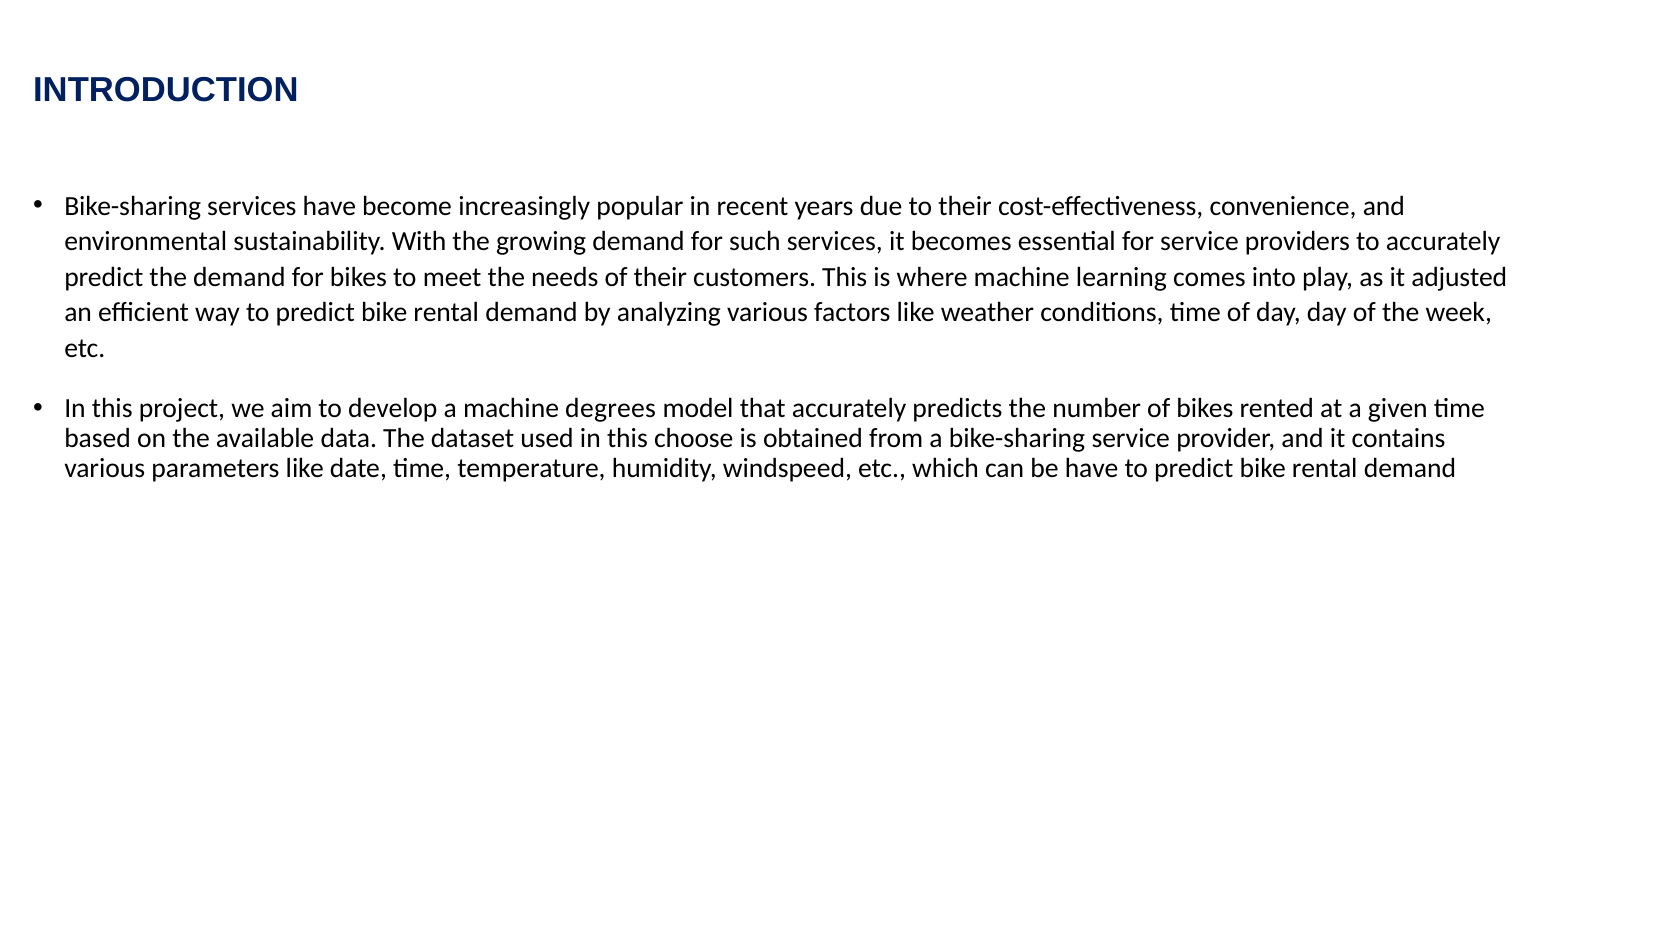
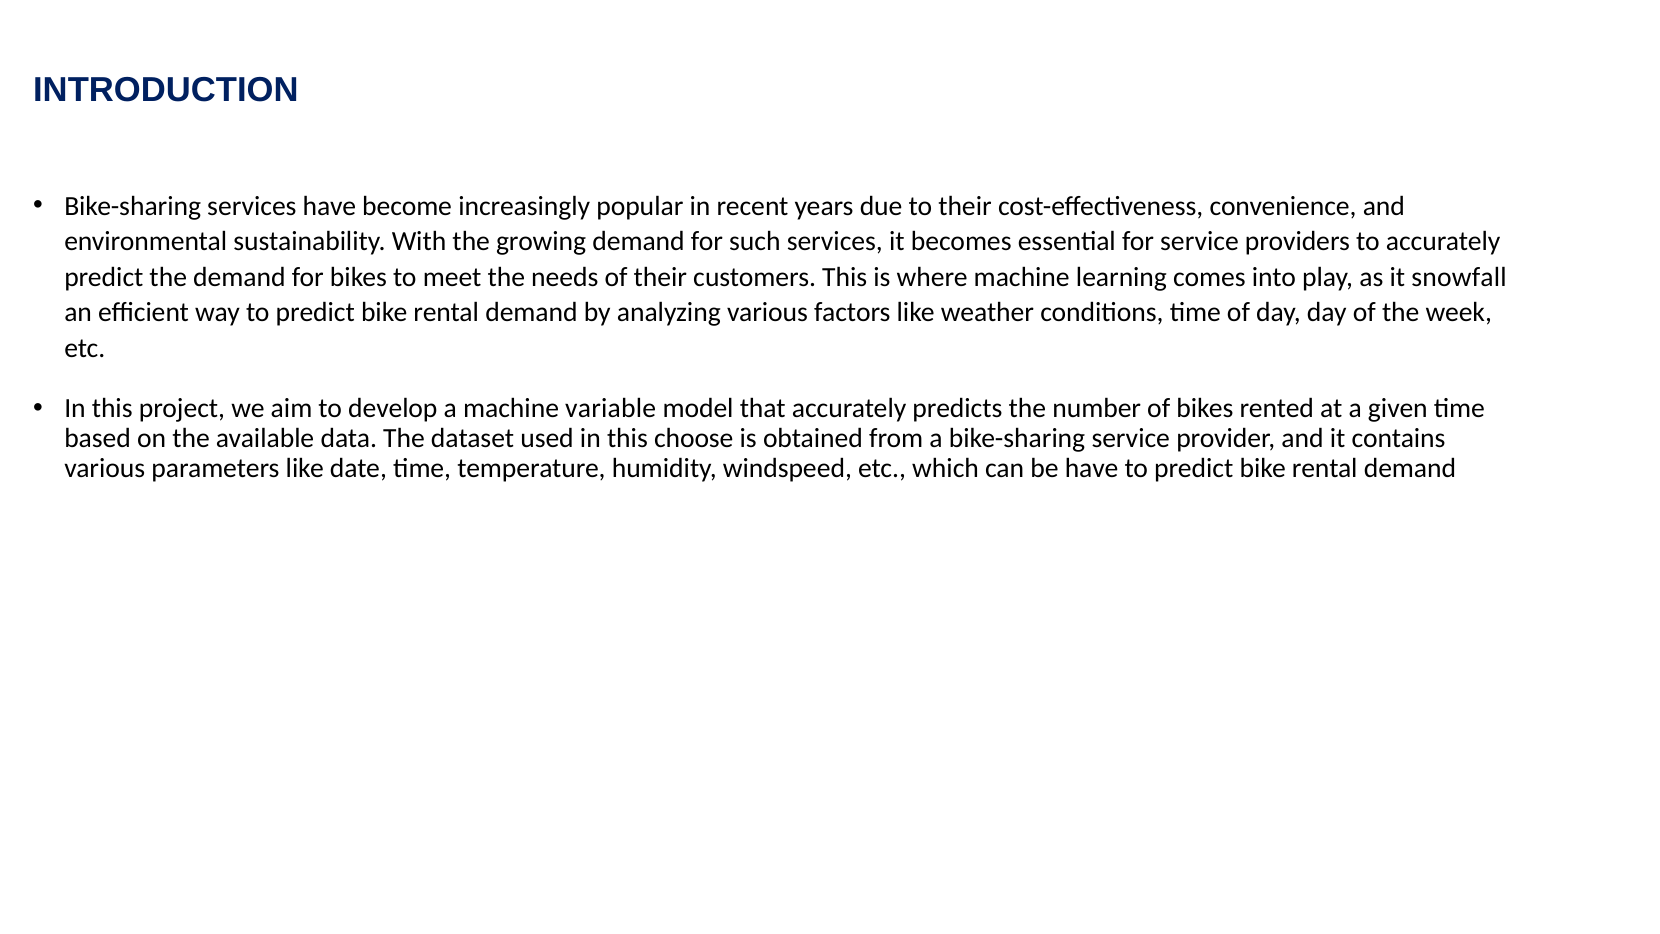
adjusted: adjusted -> snowfall (1459, 277)
degrees: degrees -> variable (611, 408)
